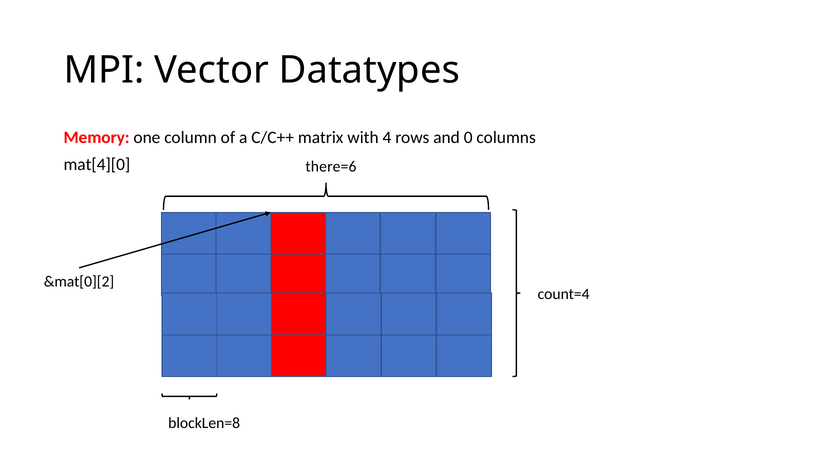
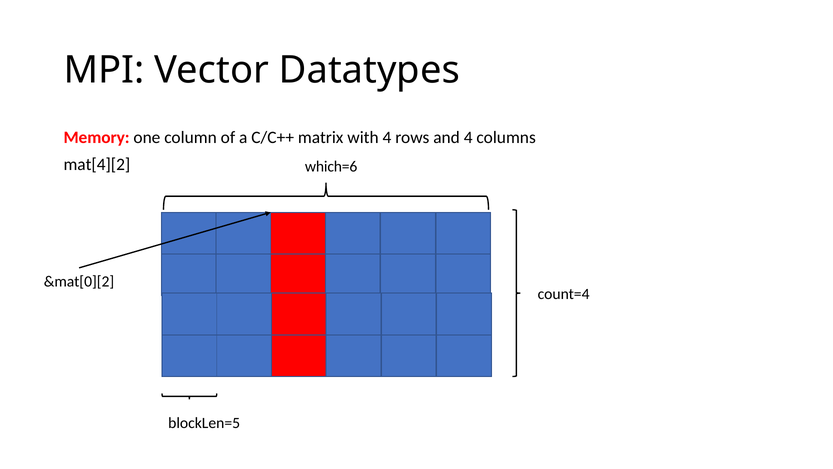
and 0: 0 -> 4 (468, 137)
mat[4][0: mat[4][0 -> mat[4][2 (97, 165)
there=6: there=6 -> which=6 (331, 166)
blockLen=8: blockLen=8 -> blockLen=5 (204, 423)
